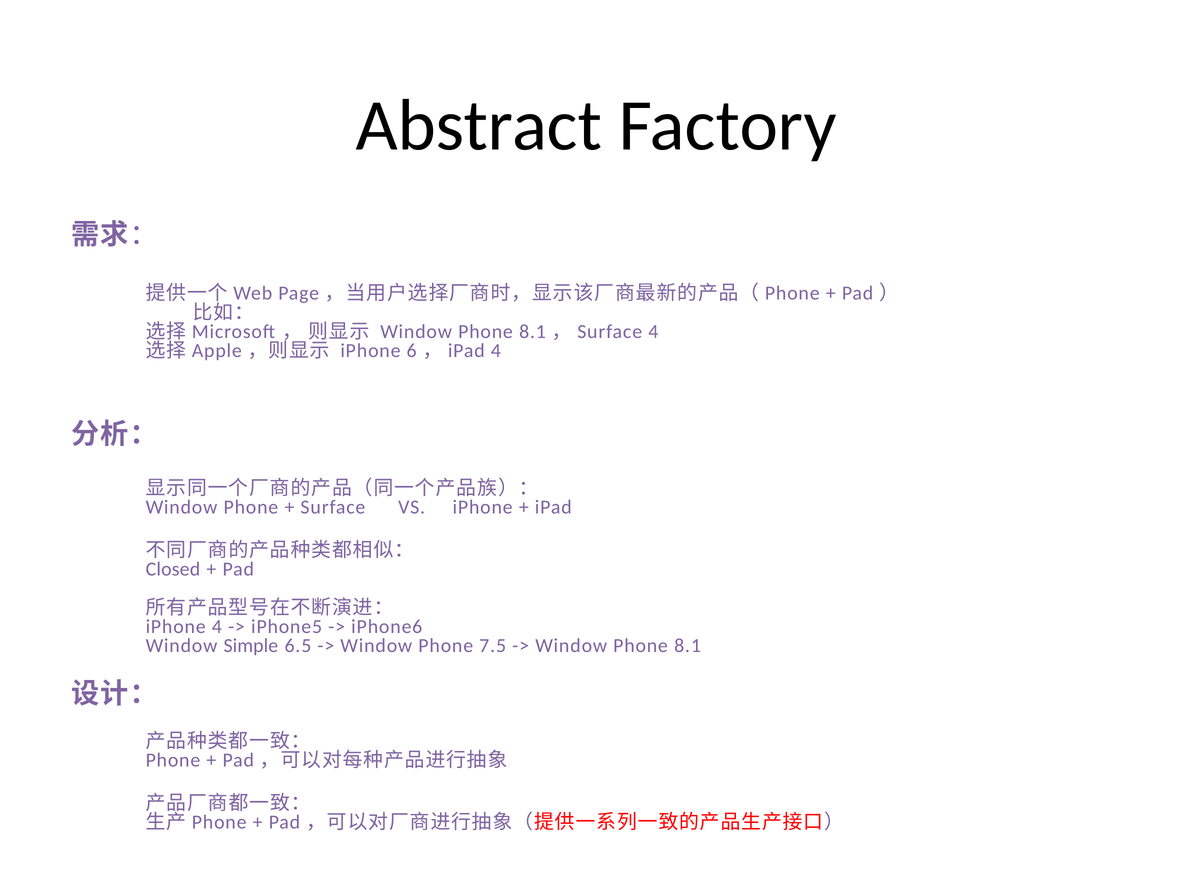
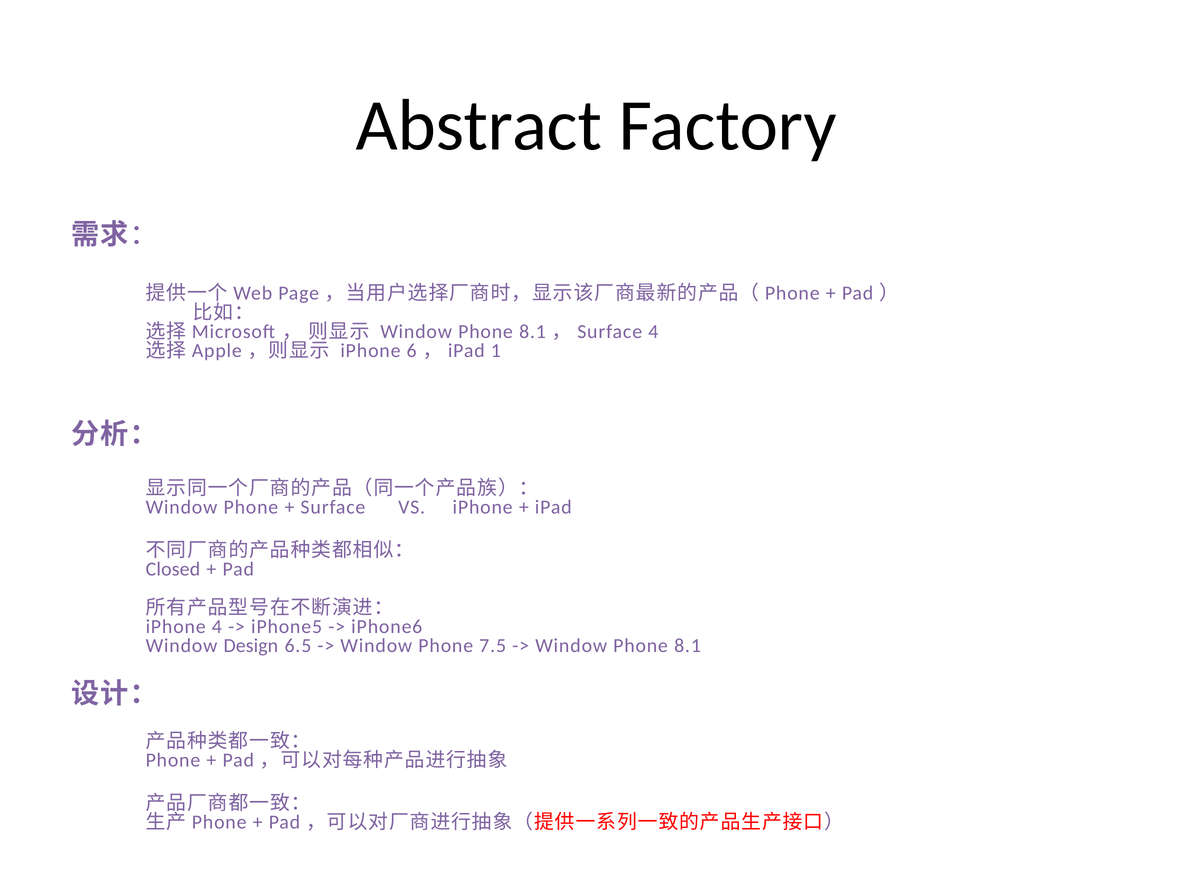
iPad 4: 4 -> 1 (496, 350)
Simple: Simple -> Design (251, 645)
